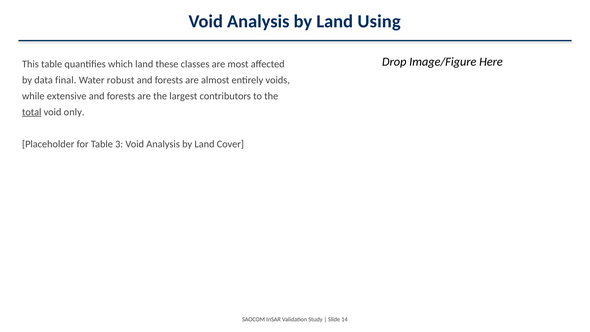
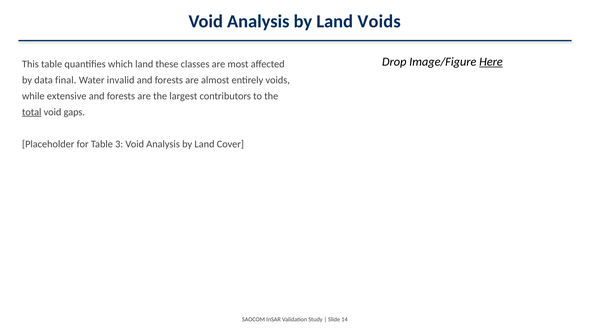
Land Using: Using -> Voids (379, 22)
Here underline: none -> present (491, 62)
robust: robust -> invalid (121, 80)
only: only -> gaps (74, 112)
